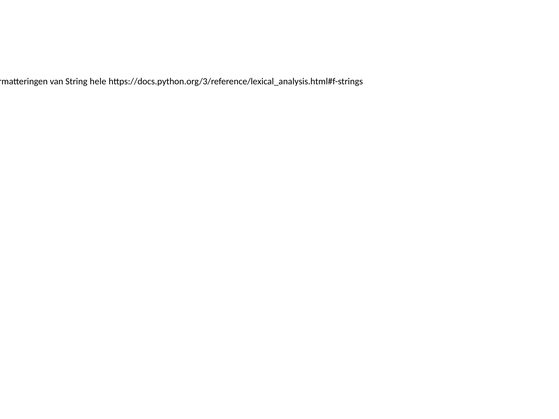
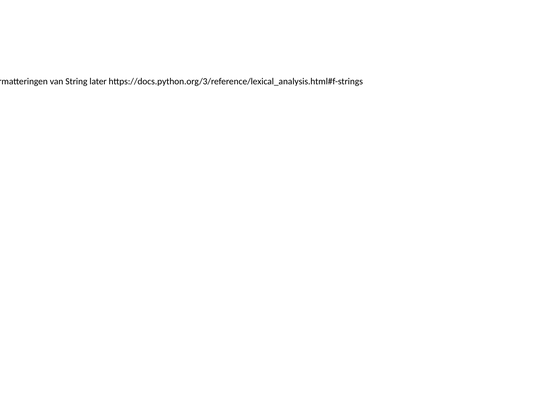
hele: hele -> later (98, 82)
